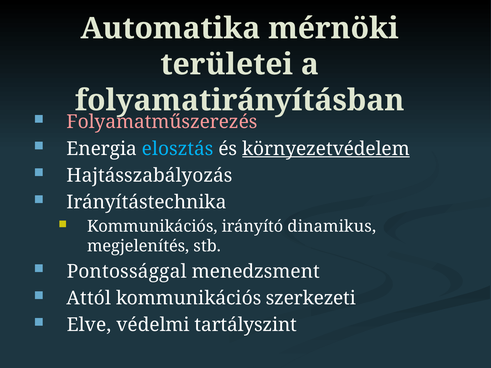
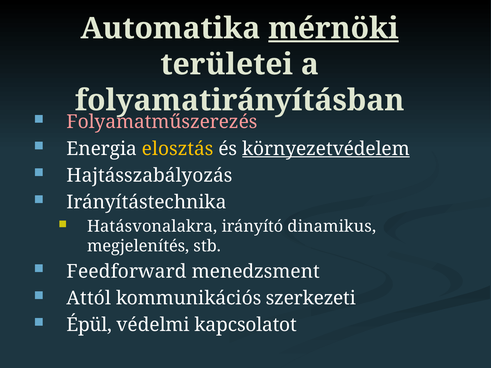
mérnöki underline: none -> present (333, 28)
elosztás colour: light blue -> yellow (178, 149)
Kommunikációs: Kommunikációs -> Hatásvonalakra (152, 227)
Pontossággal: Pontossággal -> Feedforward (127, 272)
Elve: Elve -> Épül (89, 325)
tartályszint: tartályszint -> kapcsolatot (246, 325)
